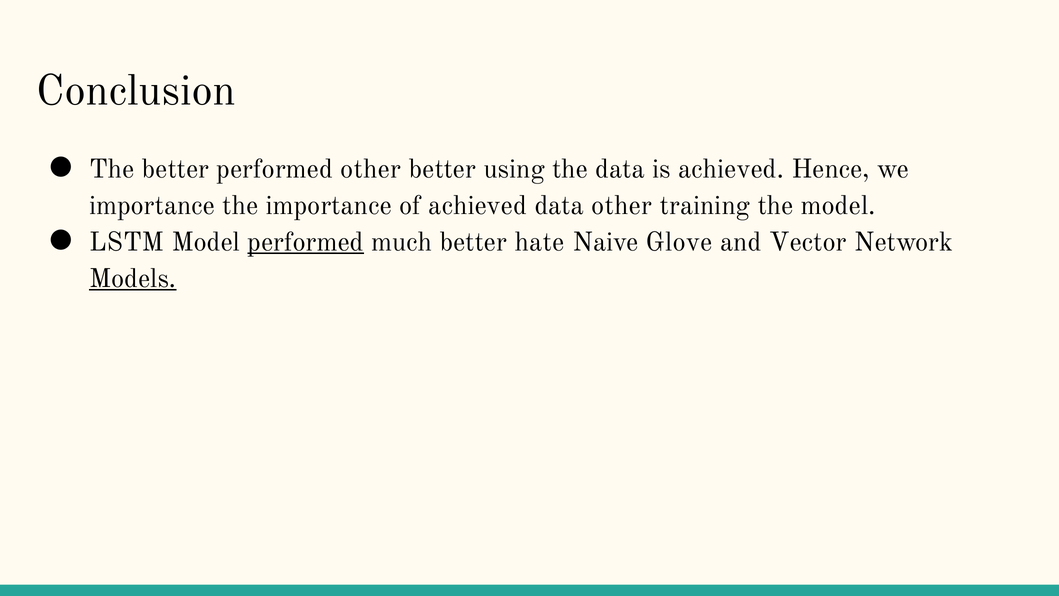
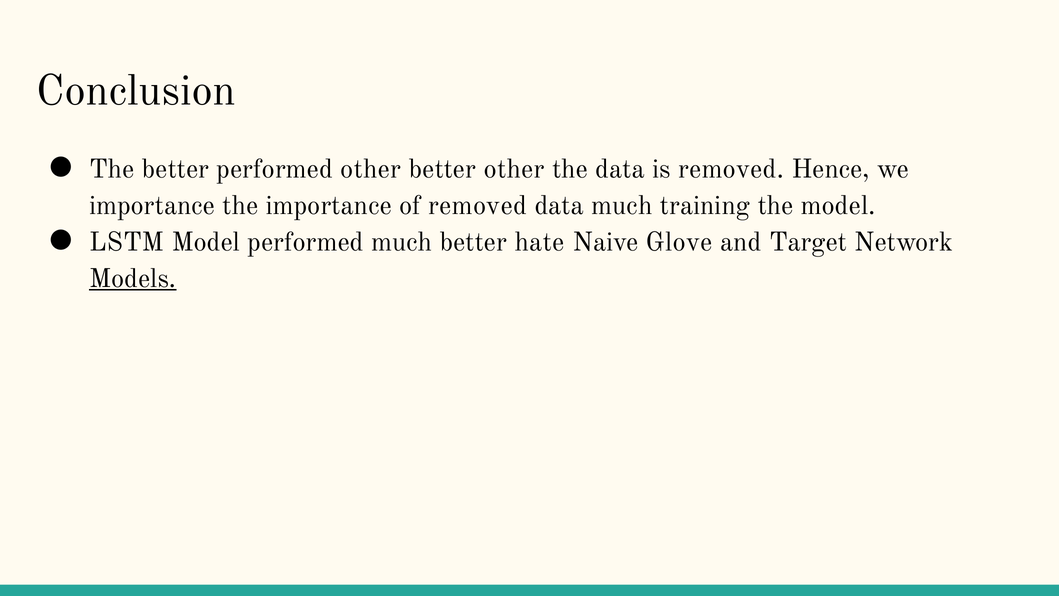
better using: using -> other (514, 169)
is achieved: achieved -> removed (731, 169)
of achieved: achieved -> removed (478, 205)
data other: other -> much (622, 205)
performed underline: present -> none (306, 242)
Vector: Vector -> Target (808, 242)
